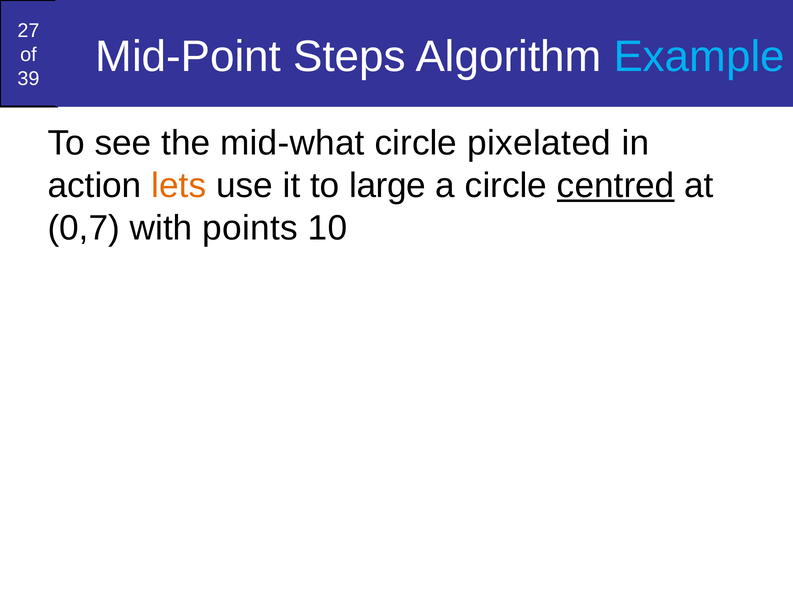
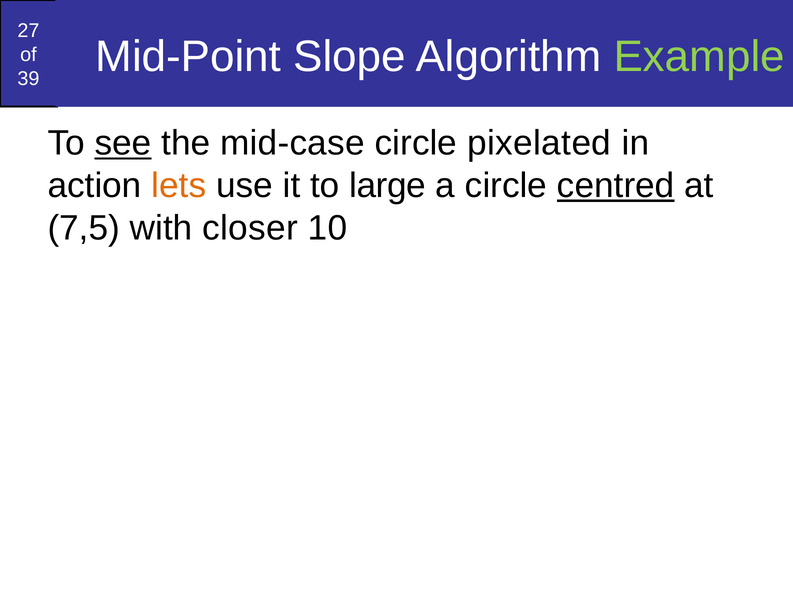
Steps: Steps -> Slope (350, 56)
Example colour: light blue -> light green (699, 56)
see underline: none -> present (123, 143)
mid-what: mid-what -> mid-case (292, 143)
0,7: 0,7 -> 7,5 (84, 228)
points: points -> closer (250, 228)
